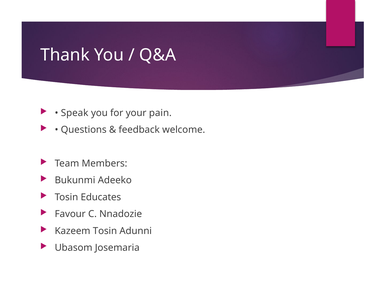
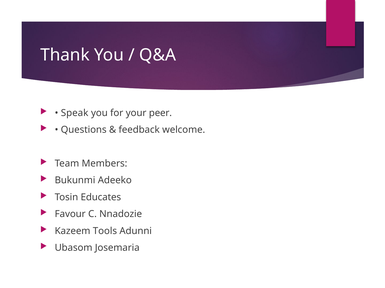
pain: pain -> peer (160, 113)
Kazeem Tosin: Tosin -> Tools (105, 231)
